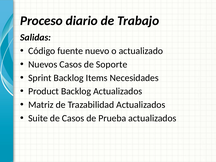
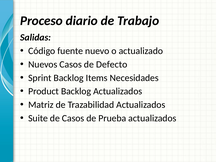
Soporte: Soporte -> Defecto (112, 64)
